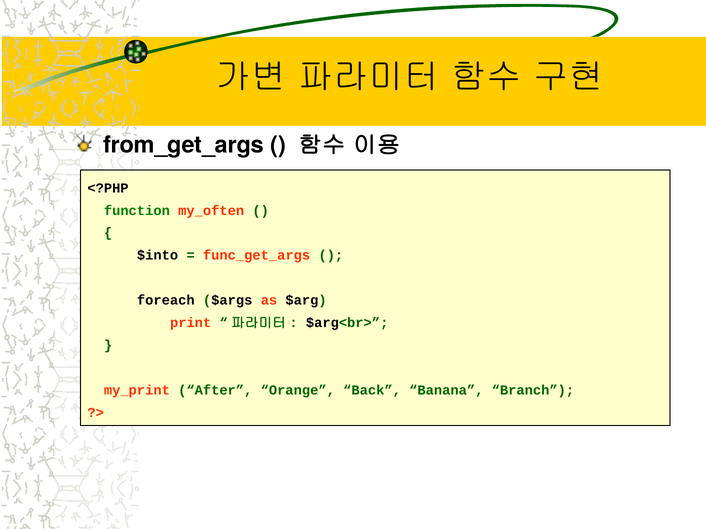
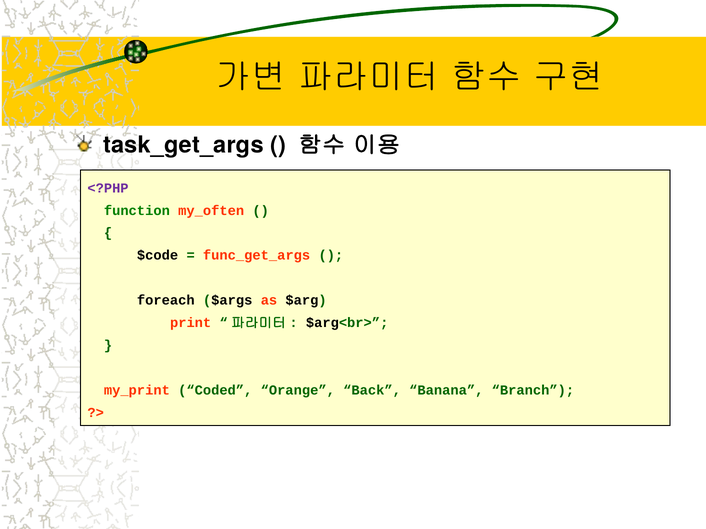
from_get_args: from_get_args -> task_get_args (183, 145)
<?PHP colour: black -> purple (108, 188)
$into: $into -> $code (158, 256)
After: After -> Coded (215, 391)
